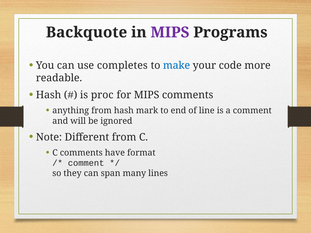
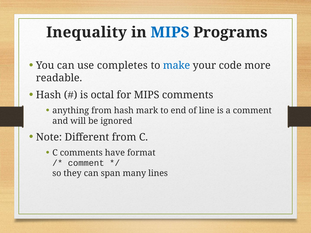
Backquote: Backquote -> Inequality (87, 32)
MIPS colour: purple -> blue (170, 32)
proc: proc -> octal (102, 95)
